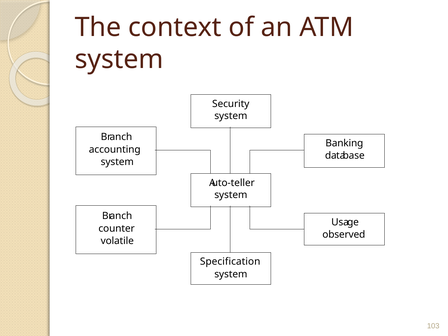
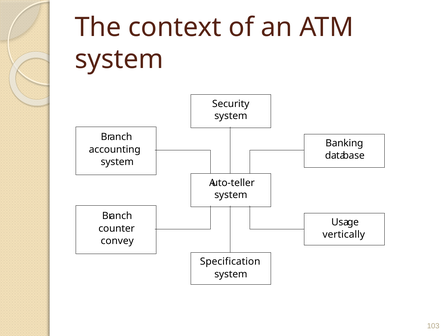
observed: observed -> vertically (344, 235)
volatile: volatile -> convey (117, 241)
